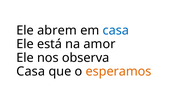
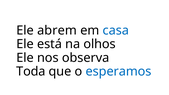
amor: amor -> olhos (100, 44)
Casa: Casa -> Toda (31, 71)
esperamos colour: orange -> blue (119, 71)
